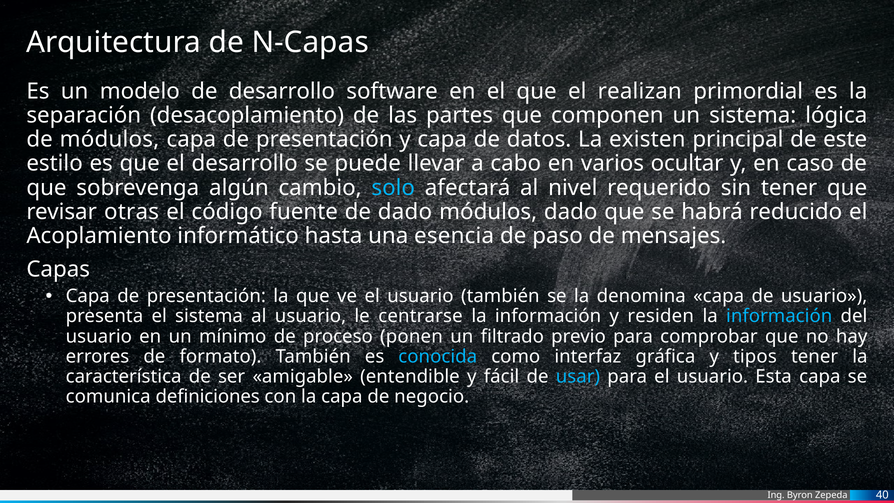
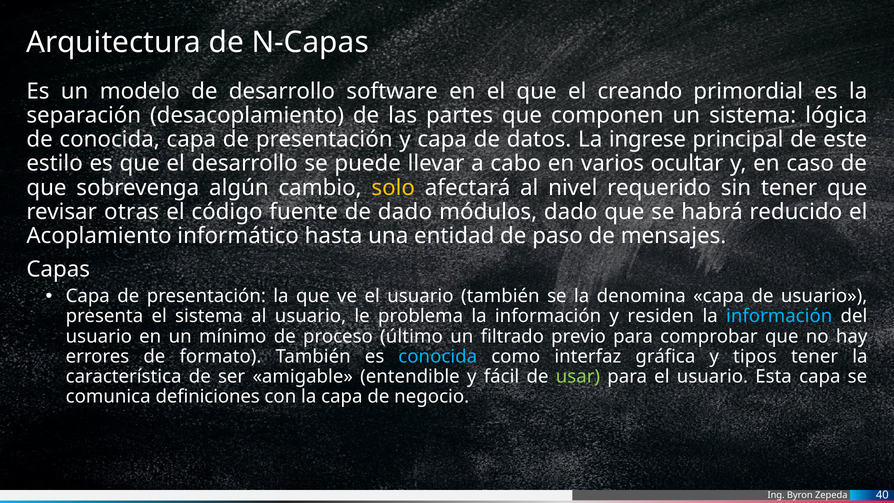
realizan: realizan -> creando (640, 91)
de módulos: módulos -> conocida (110, 139)
existen: existen -> ingrese (647, 139)
solo colour: light blue -> yellow (393, 188)
esencia: esencia -> entidad (454, 236)
centrarse: centrarse -> problema (421, 316)
ponen: ponen -> último (411, 336)
usar colour: light blue -> light green (578, 377)
